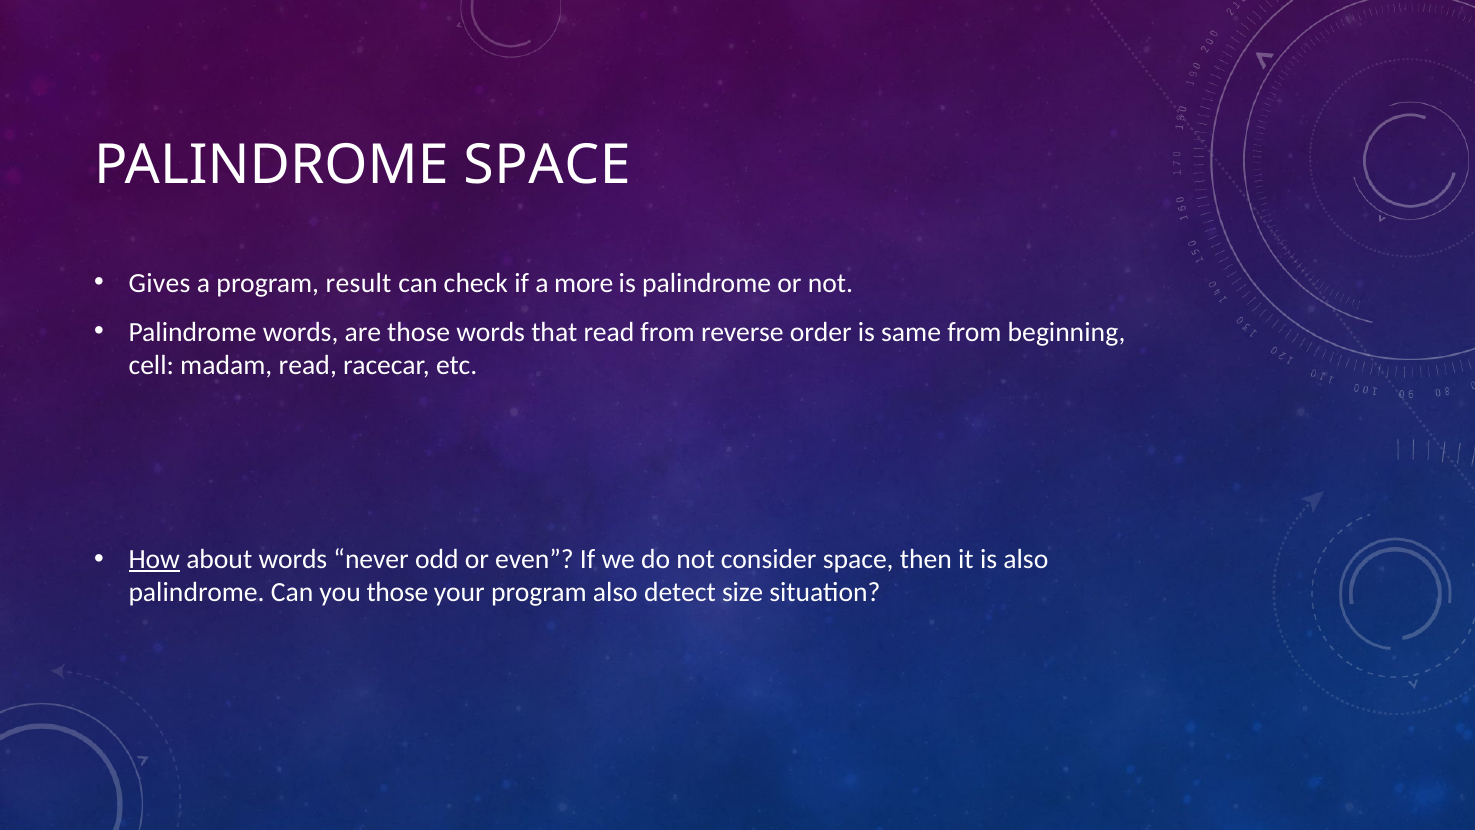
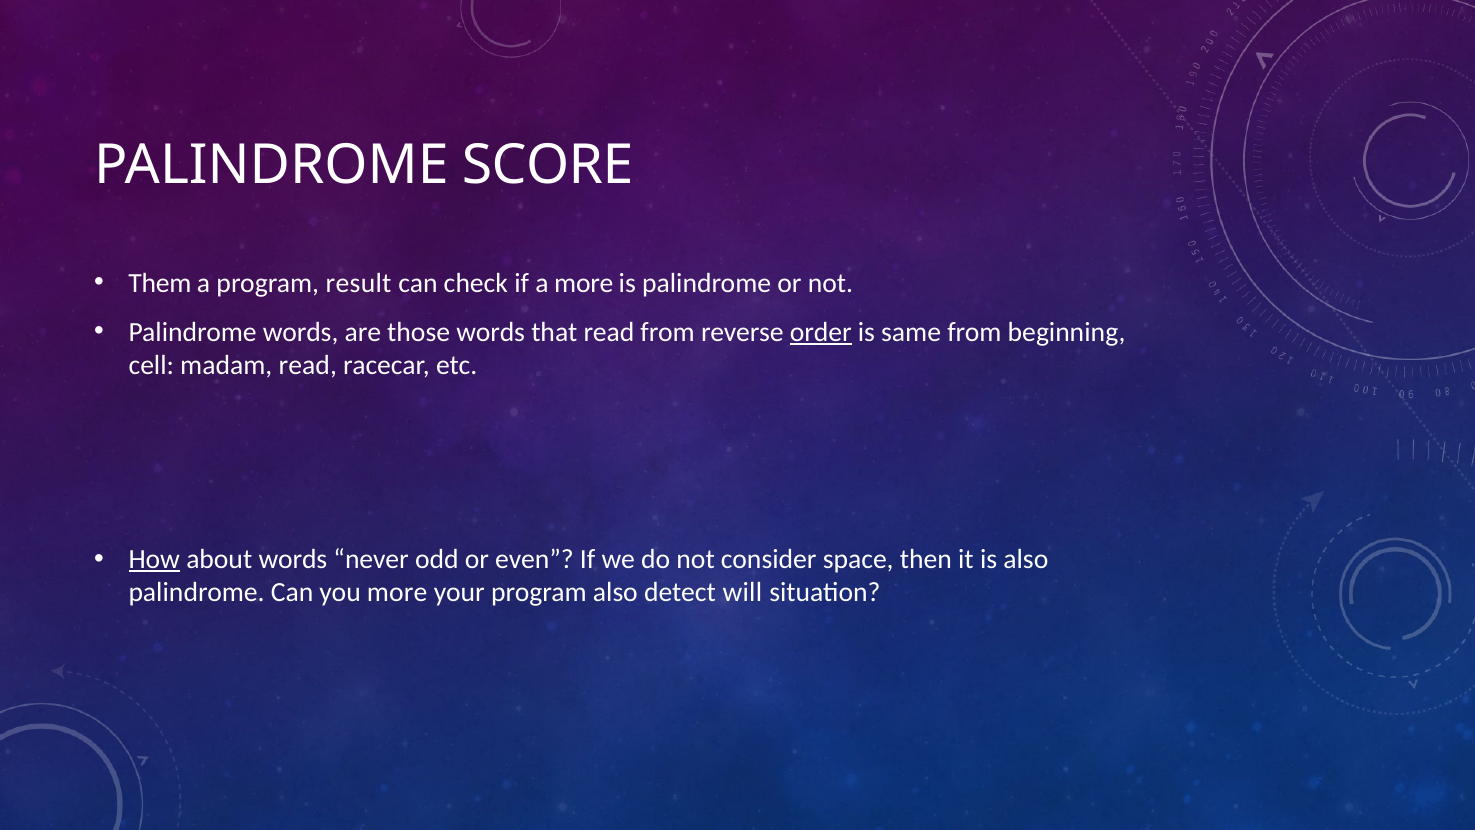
PALINDROME SPACE: SPACE -> SCORE (548, 166)
Gives: Gives -> Them (160, 283)
order underline: none -> present (821, 332)
you those: those -> more (397, 592)
size: size -> will (742, 592)
